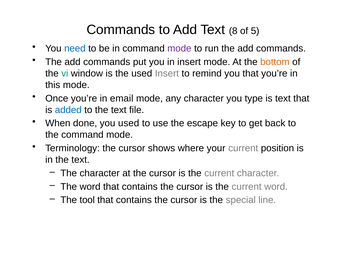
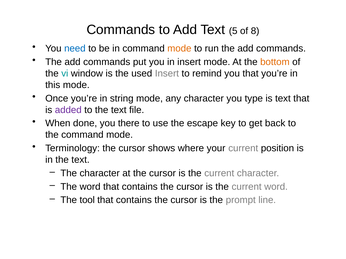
8: 8 -> 5 (233, 31)
5: 5 -> 8 (255, 31)
mode colour: purple -> orange (179, 49)
email: email -> string (122, 99)
added colour: blue -> purple (68, 110)
you used: used -> there (129, 124)
special: special -> prompt (241, 200)
